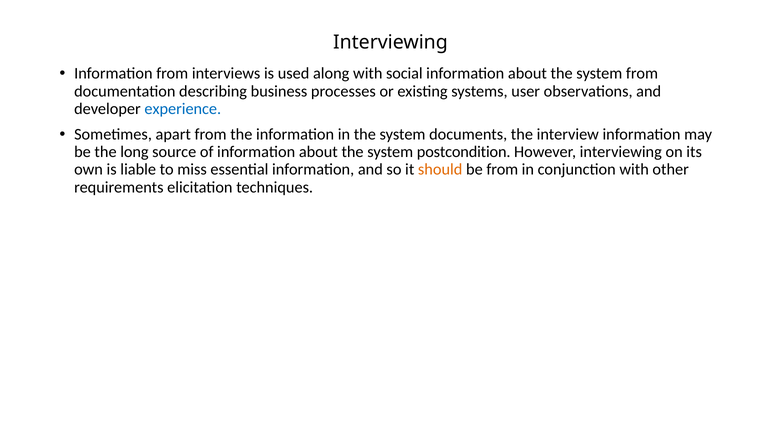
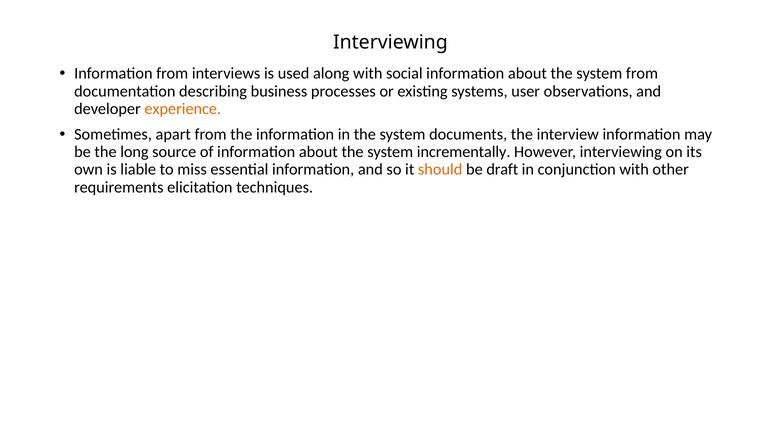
experience colour: blue -> orange (183, 109)
postcondition: postcondition -> incrementally (464, 152)
be from: from -> draft (502, 170)
